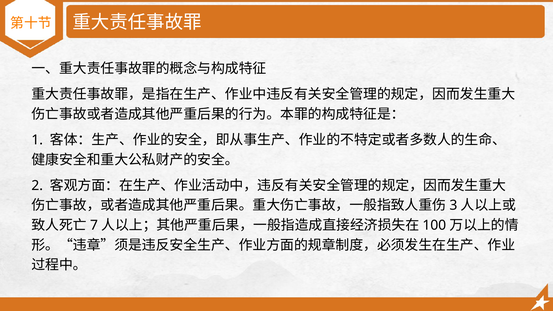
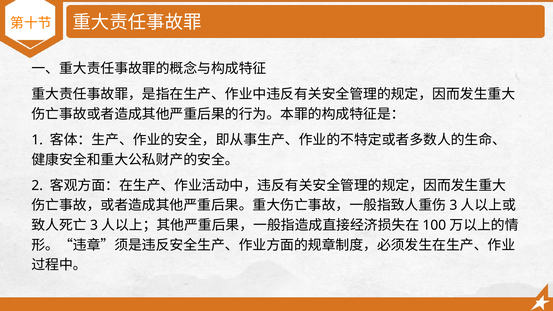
7: 7 -> 3 (94, 225)
